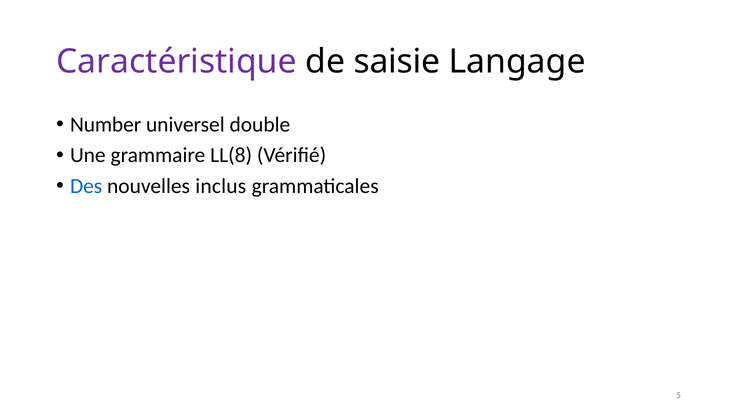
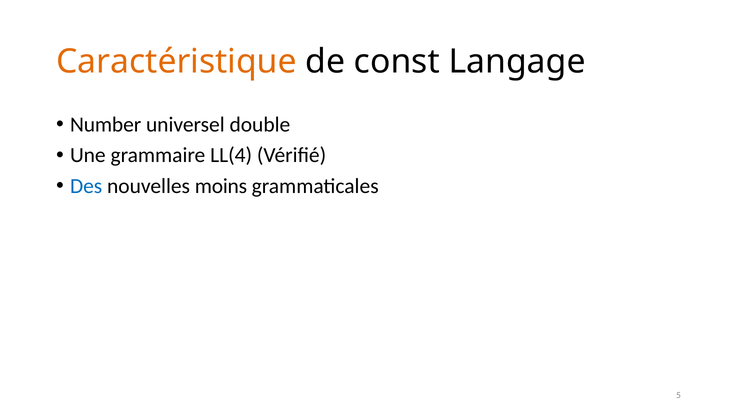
Caractéristique colour: purple -> orange (176, 62)
saisie: saisie -> const (397, 62)
LL(8: LL(8 -> LL(4 (231, 156)
inclus: inclus -> moins (221, 186)
